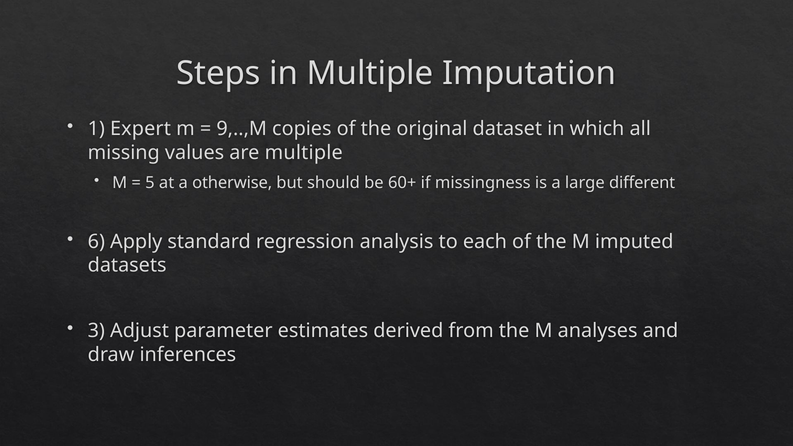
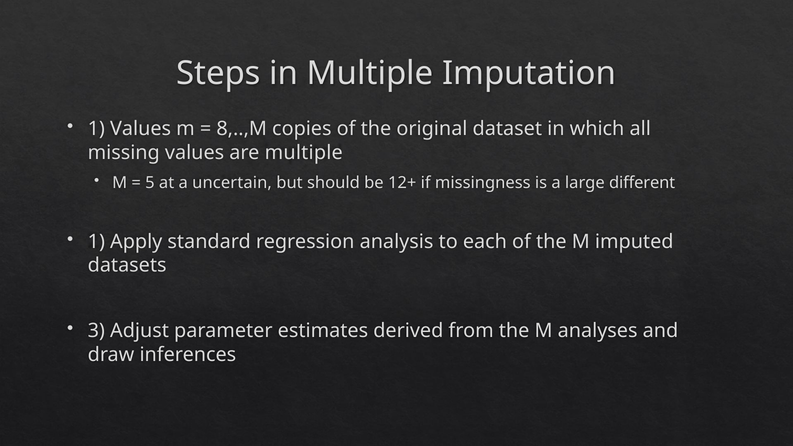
1 Expert: Expert -> Values (141, 129)
9,..,M: 9,..,M -> 8,..,M (242, 129)
otherwise: otherwise -> uncertain (232, 183)
60+: 60+ -> 12+ (402, 183)
6: 6 -> 1 (96, 242)
